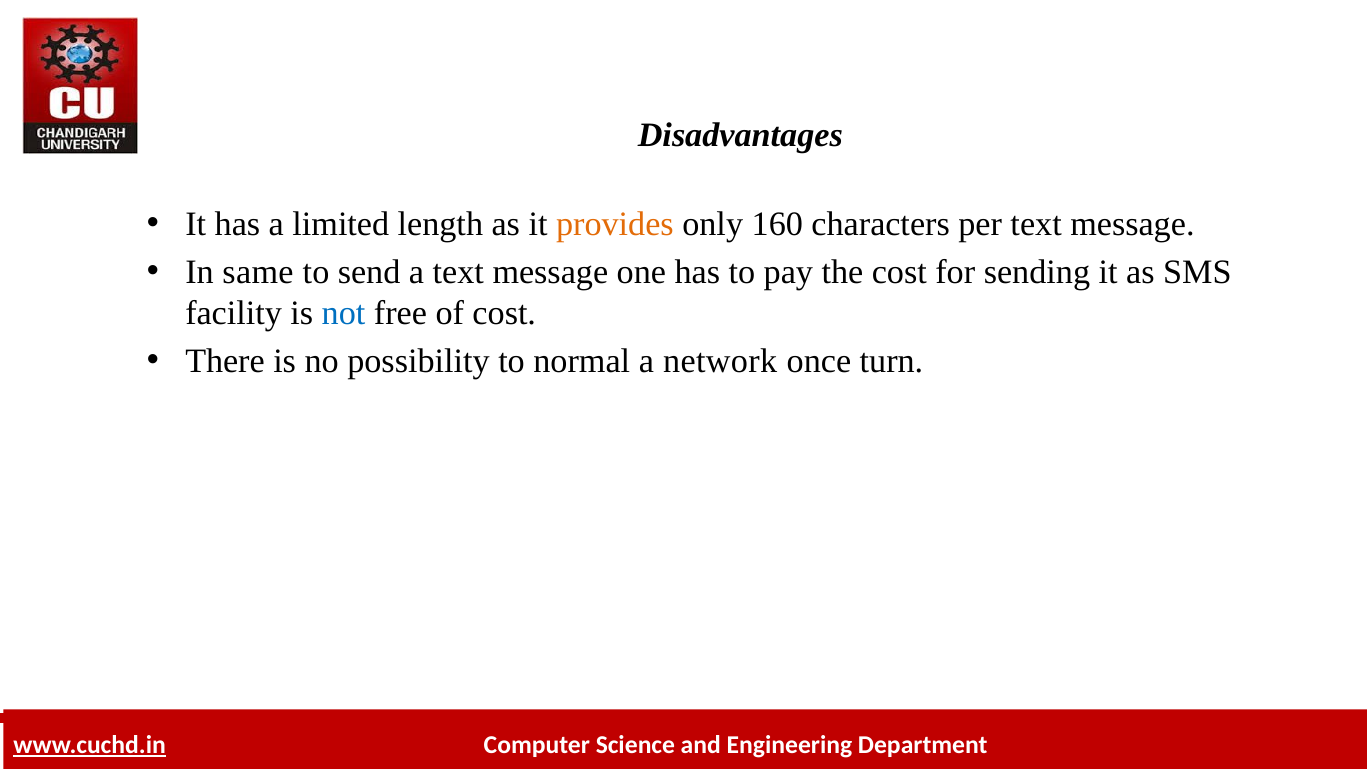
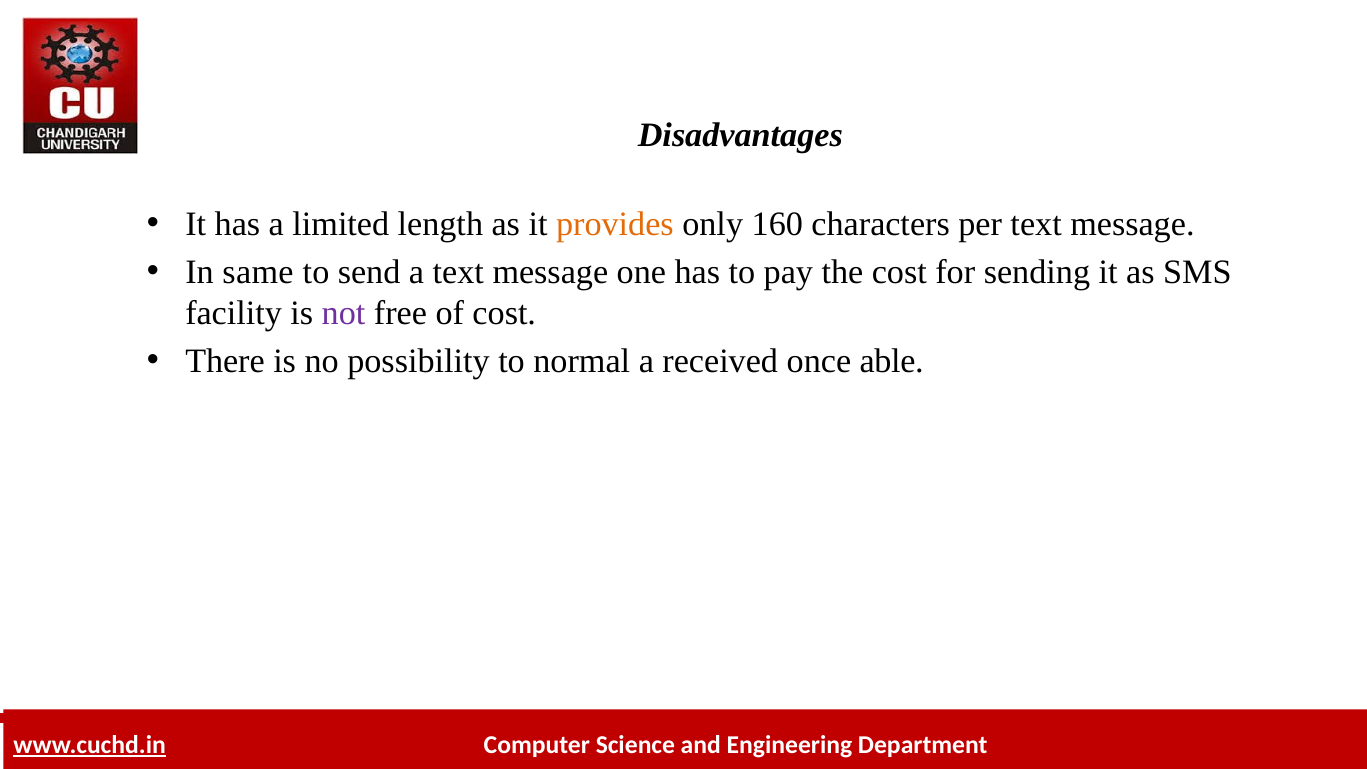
not colour: blue -> purple (344, 313)
network: network -> received (720, 361)
turn: turn -> able (892, 361)
